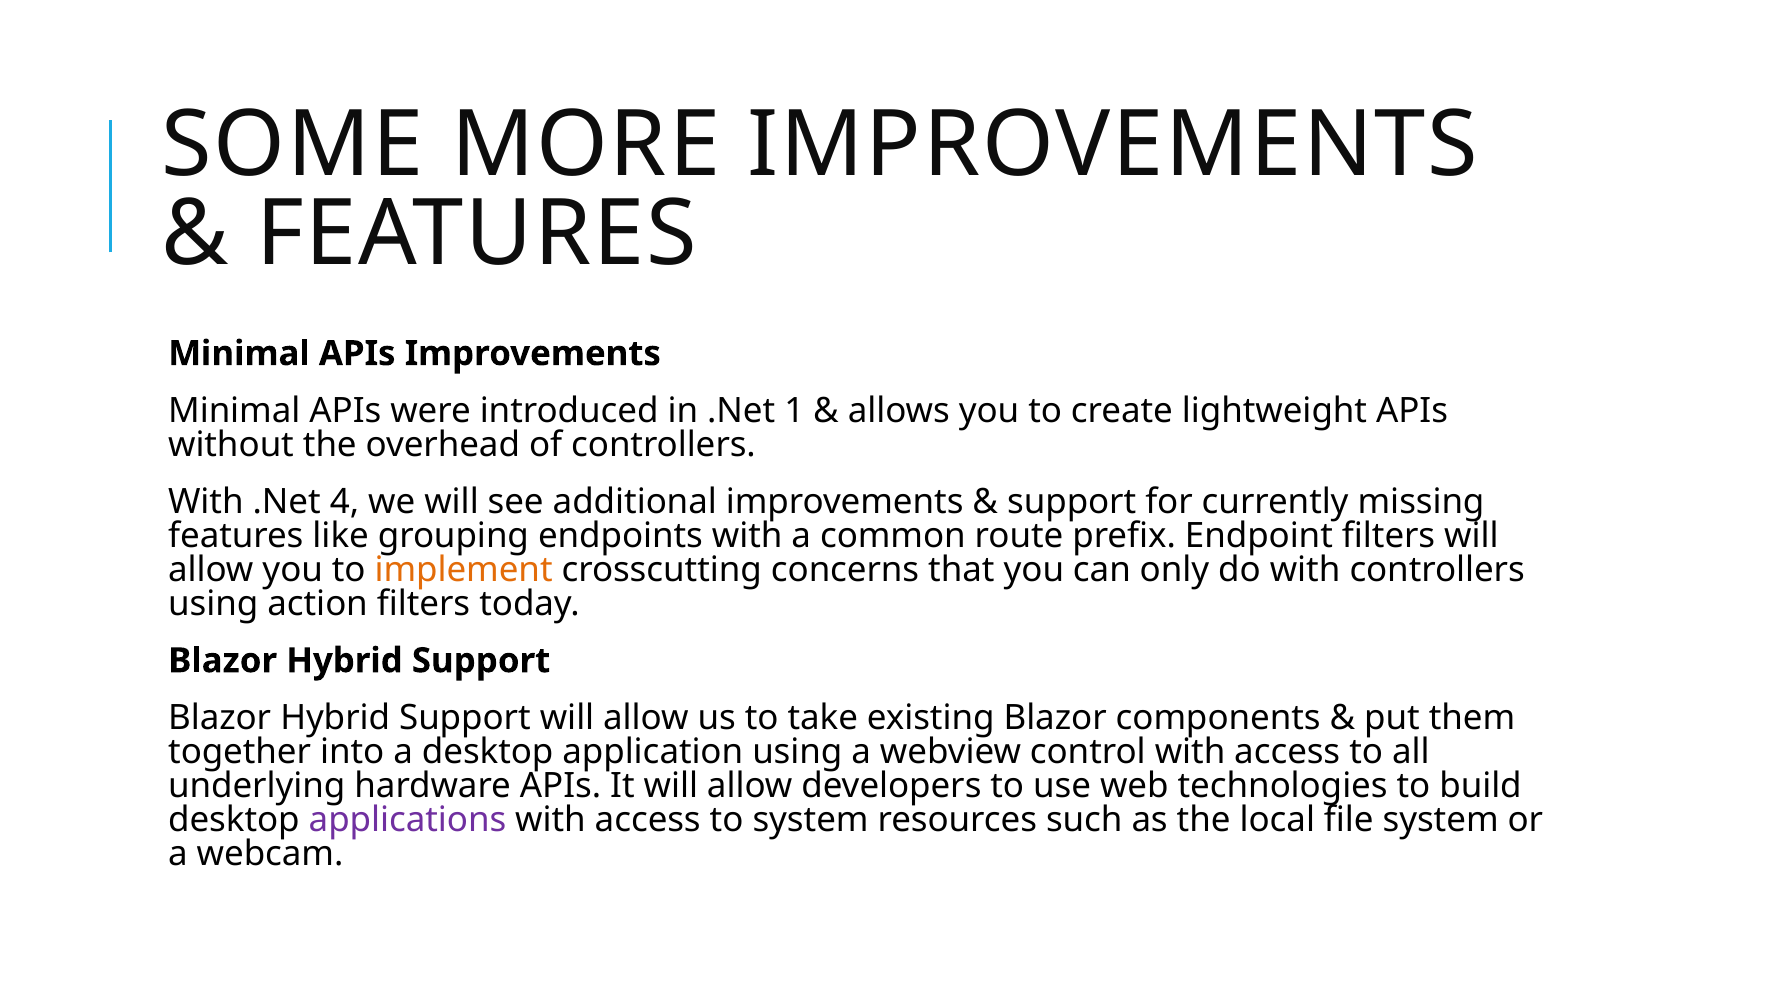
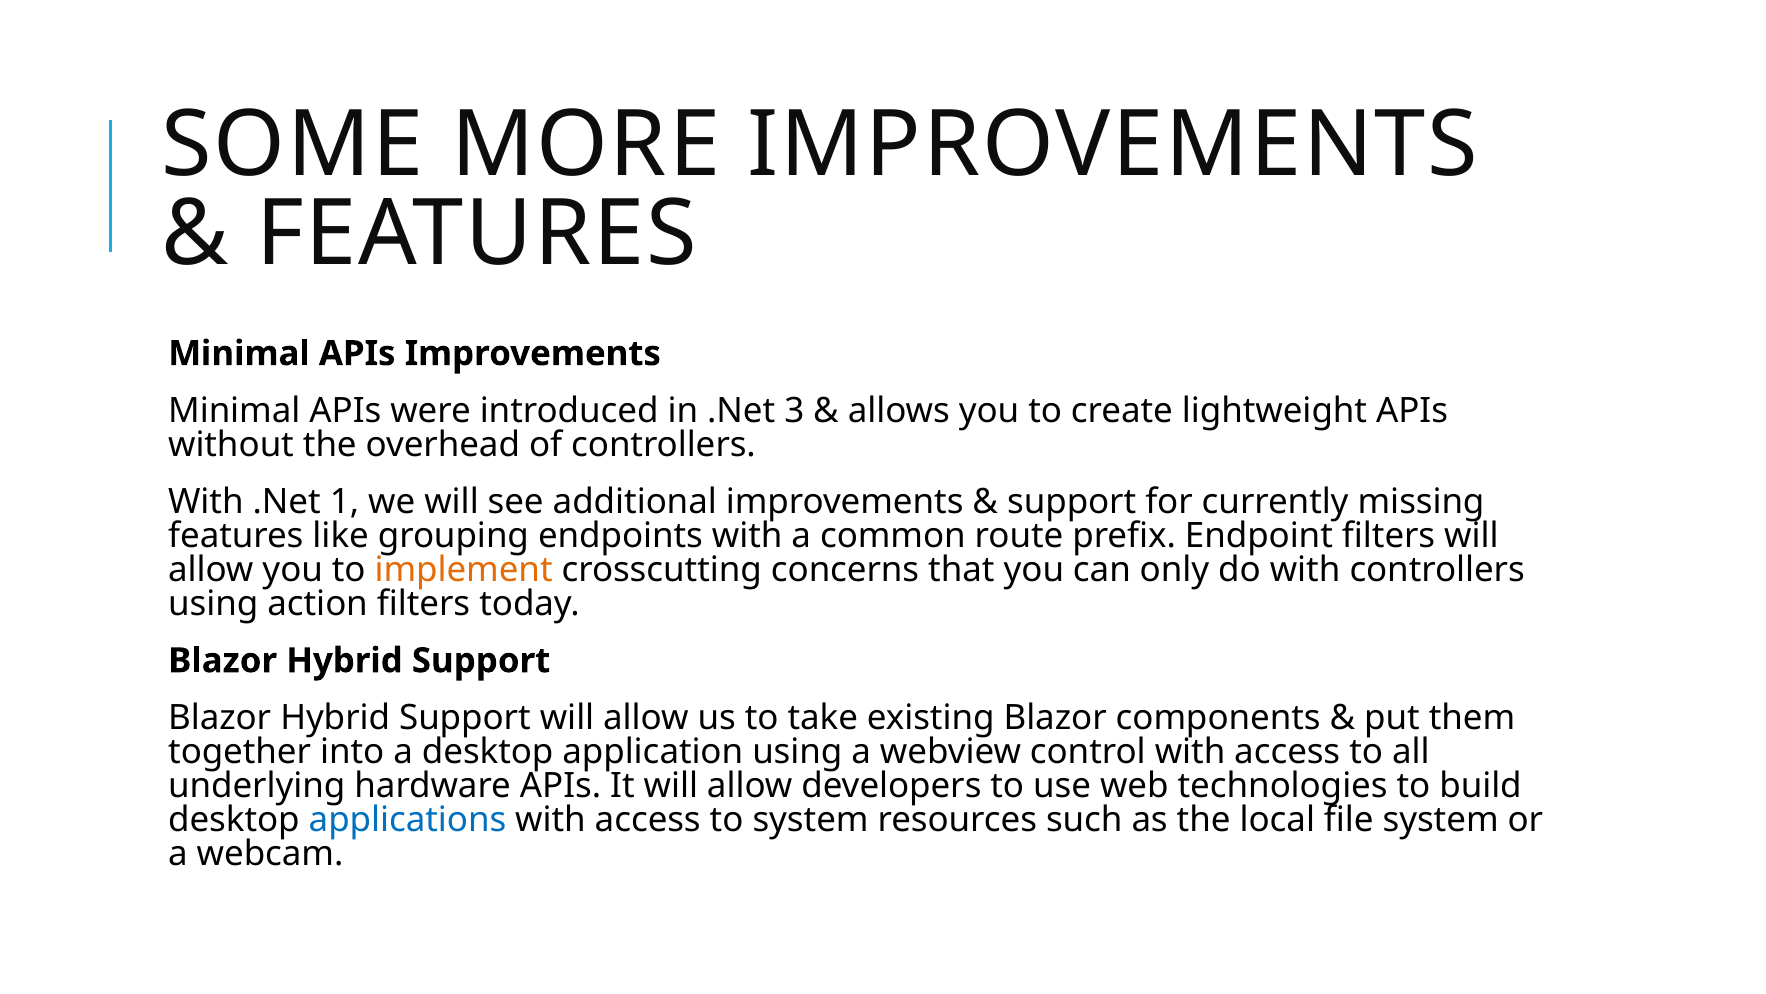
1: 1 -> 3 (794, 410)
4: 4 -> 1 (345, 501)
applications colour: purple -> blue (408, 819)
